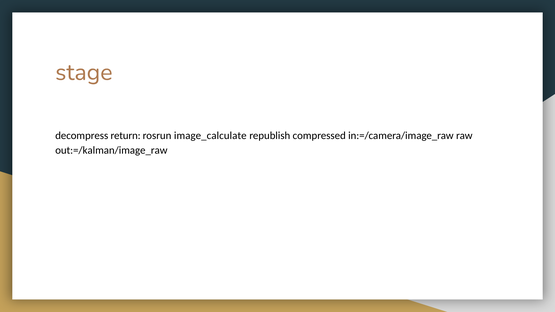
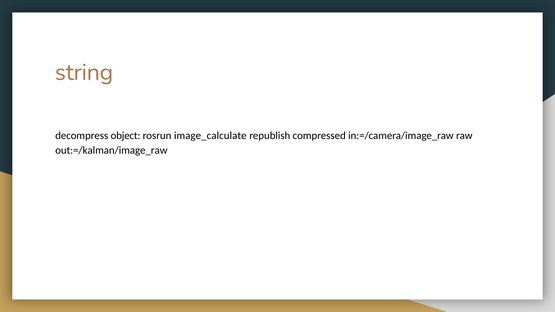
stage: stage -> string (84, 72)
return: return -> object (126, 136)
